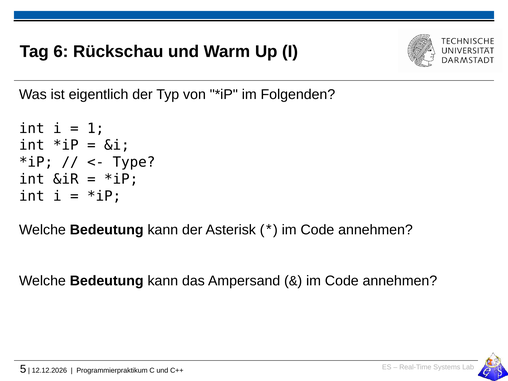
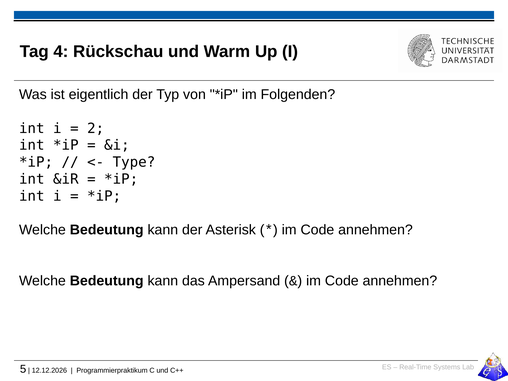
6: 6 -> 4 (61, 52)
1: 1 -> 2 (96, 128)
